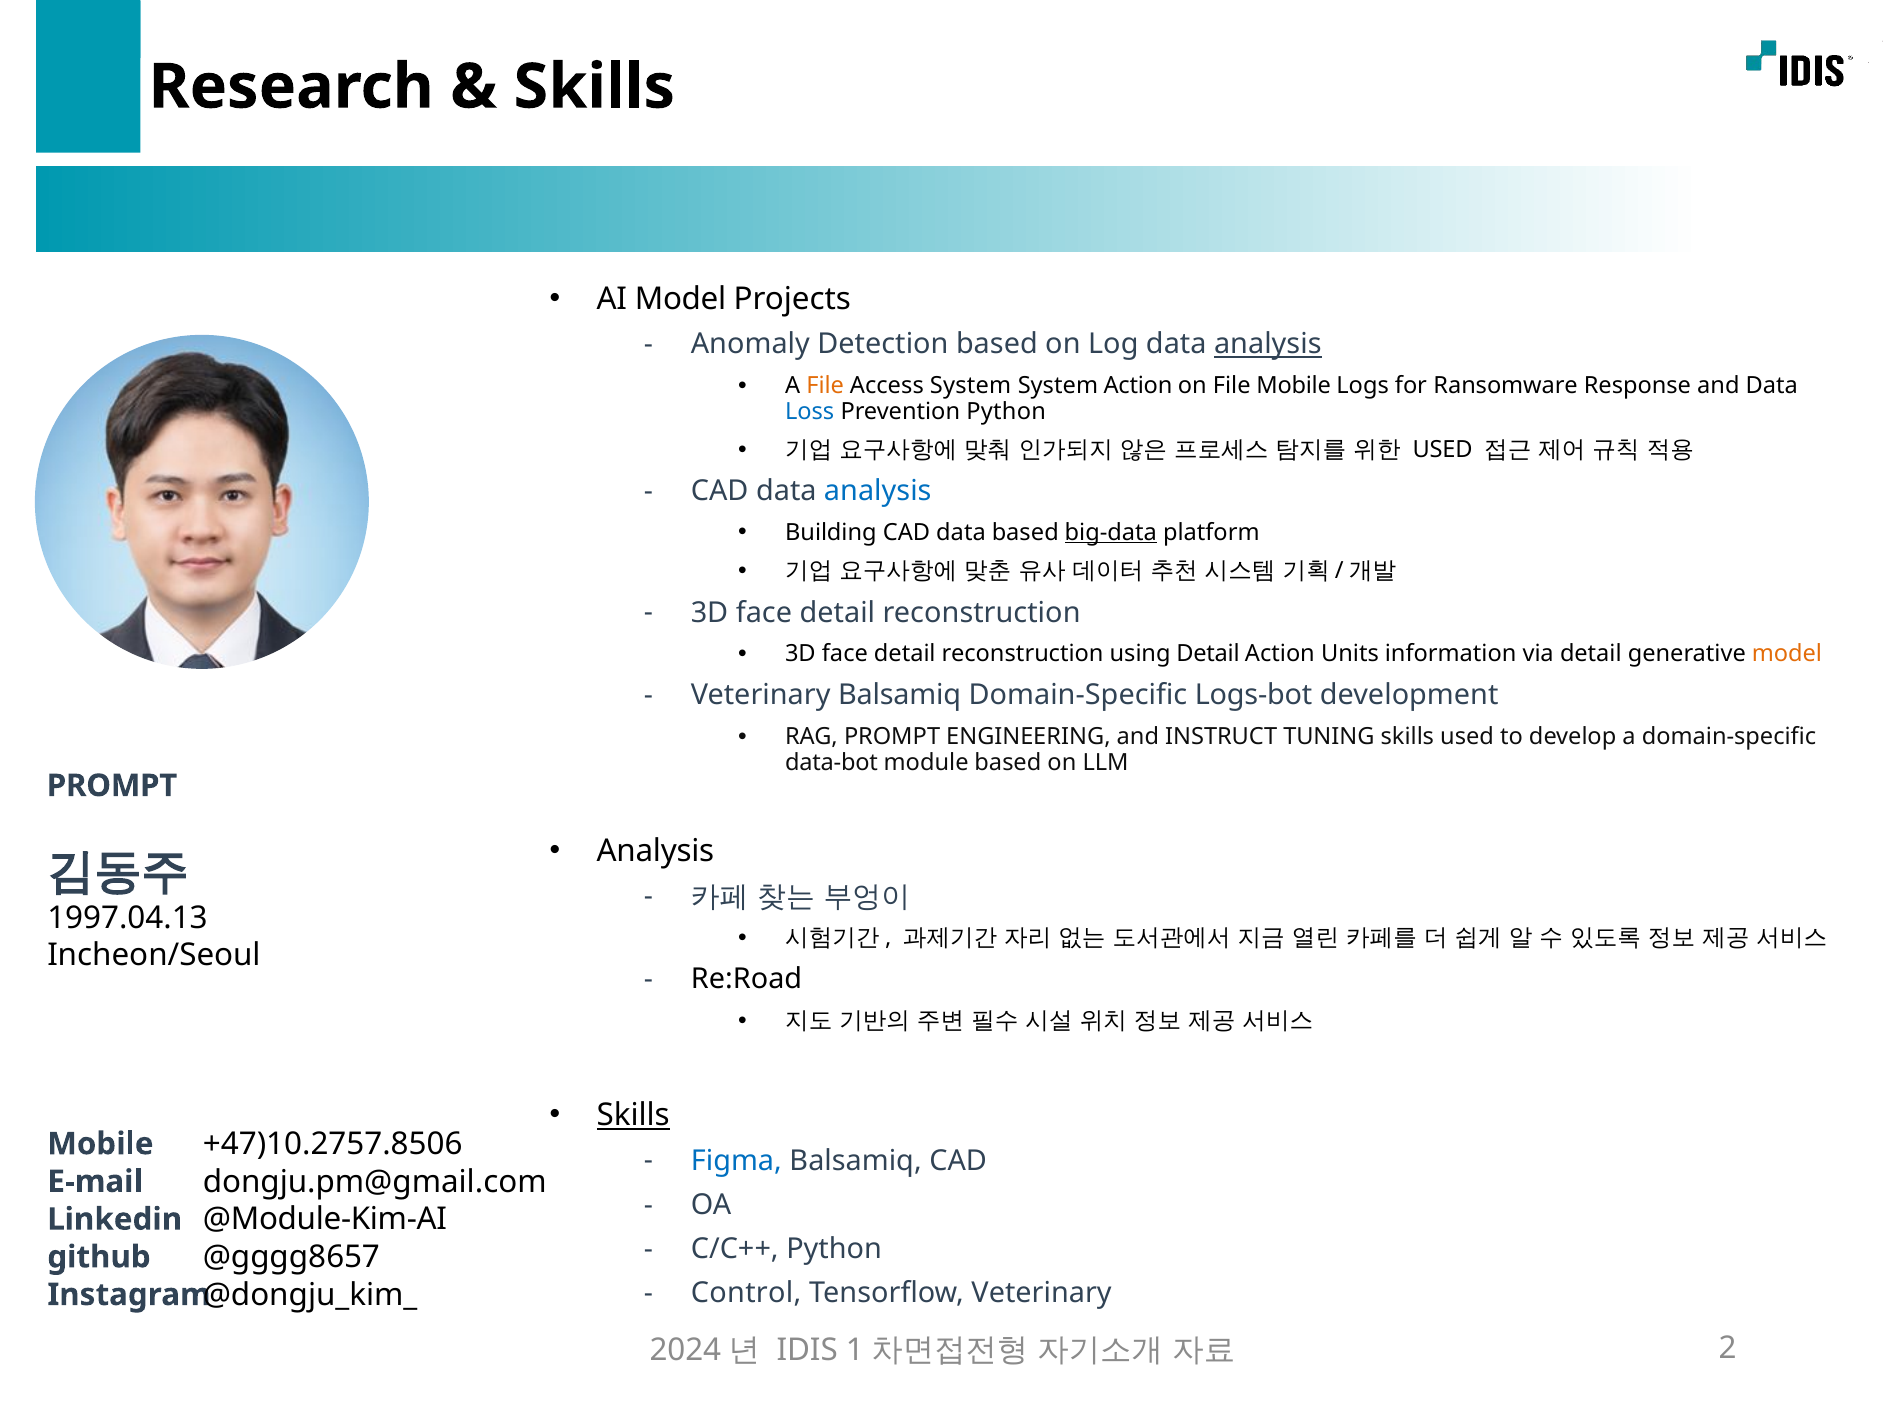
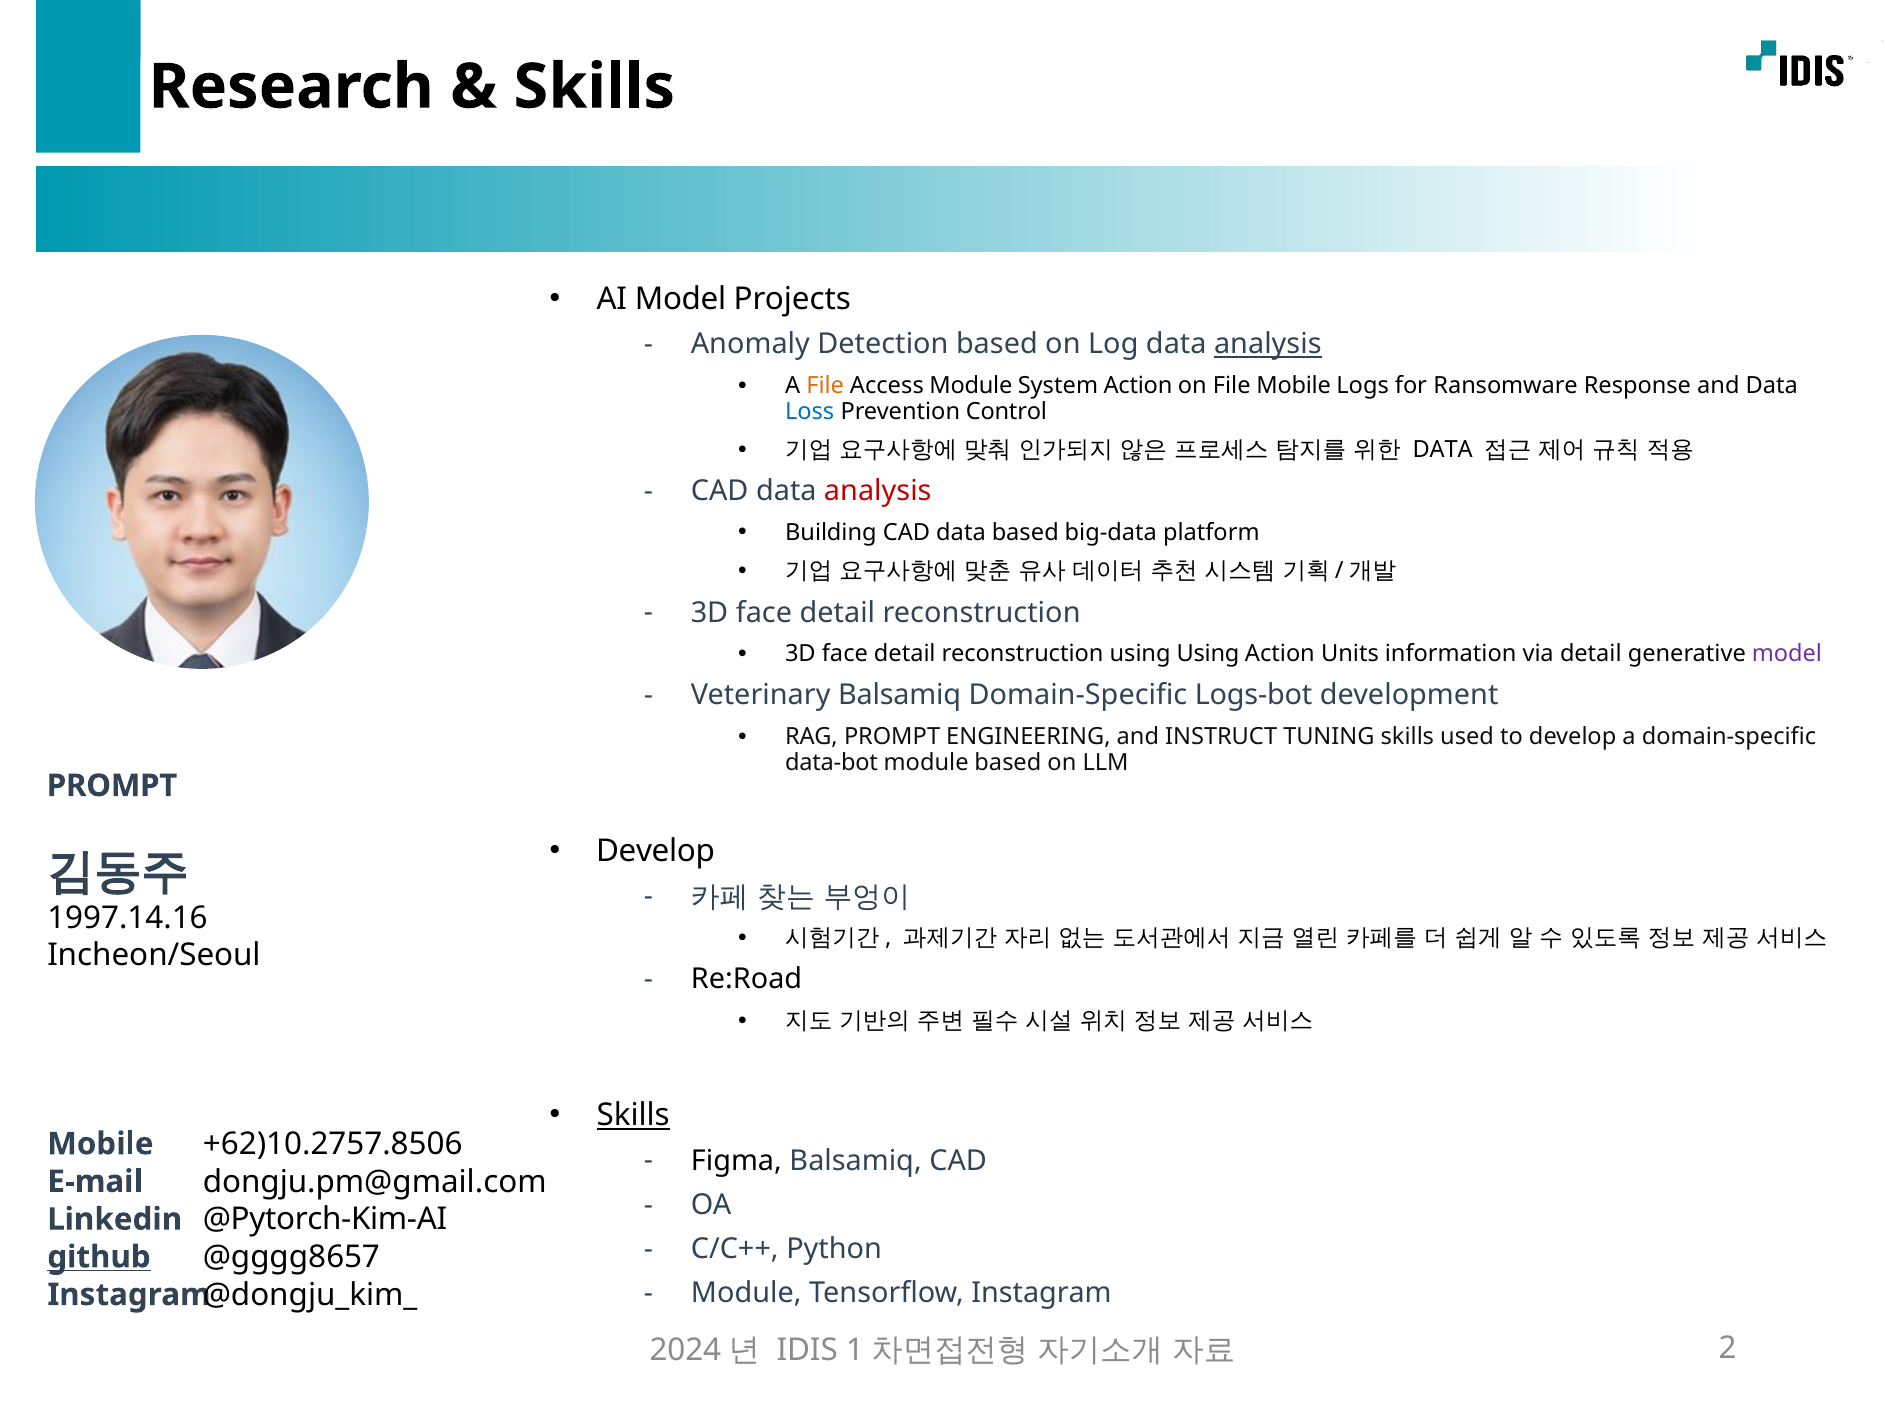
Access System: System -> Module (971, 386)
Prevention Python: Python -> Control (1006, 411)
USED: USED -> DATA (1443, 450)
analysis colour: blue -> red (878, 491)
big-data underline: present -> none (1111, 532)
using Detail: Detail -> Using (1208, 654)
model colour: orange -> purple (1787, 654)
Analysis: Analysis -> Develop (655, 851)
1997.04.13: 1997.04.13 -> 1997.14.16 (127, 918)
+47)10.2757.8506: +47)10.2757.8506 -> +62)10.2757.8506 (333, 1144)
Figma colour: blue -> black (736, 1161)
@Module-Kim-AI: @Module-Kim-AI -> @Pytorch-Kim-AI (325, 1219)
github underline: none -> present (99, 1257)
Control: Control -> Module (746, 1293)
Tensorflow Veterinary: Veterinary -> Instagram (1042, 1293)
